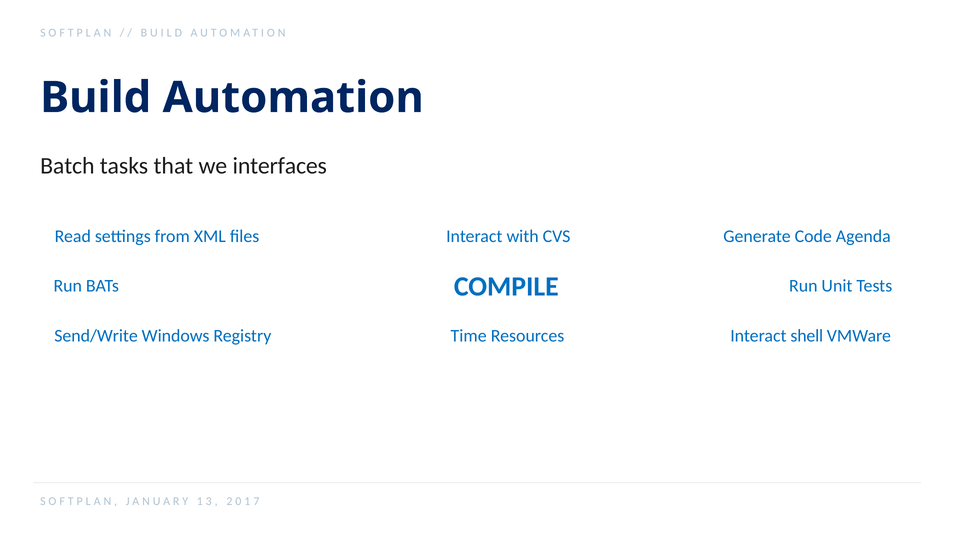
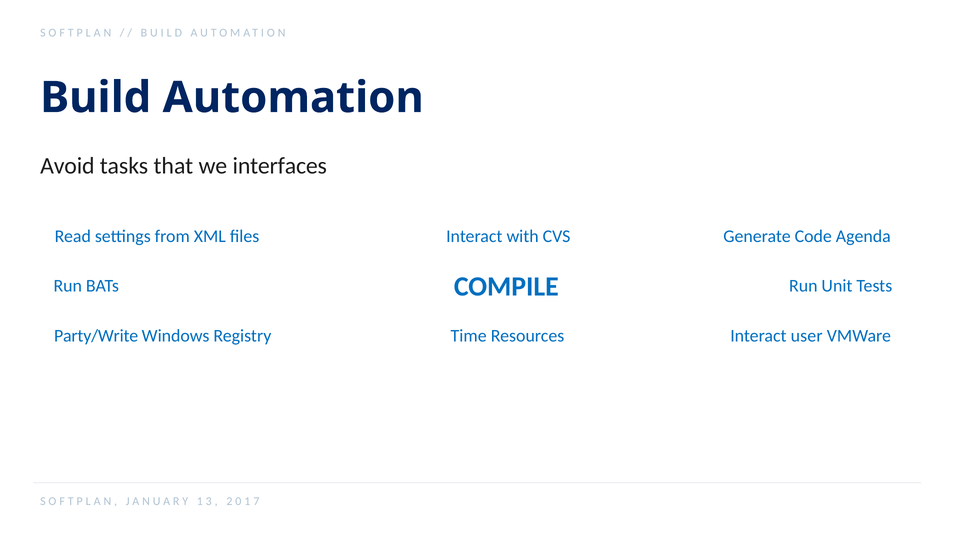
Batch: Batch -> Avoid (67, 166)
Send/Write: Send/Write -> Party/Write (96, 336)
shell: shell -> user (807, 336)
